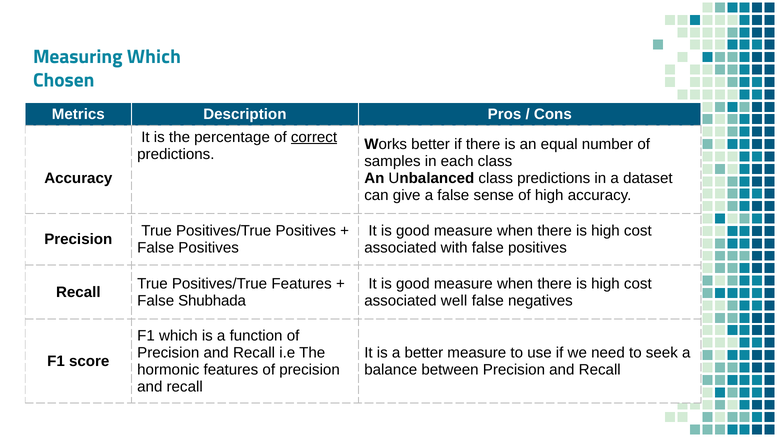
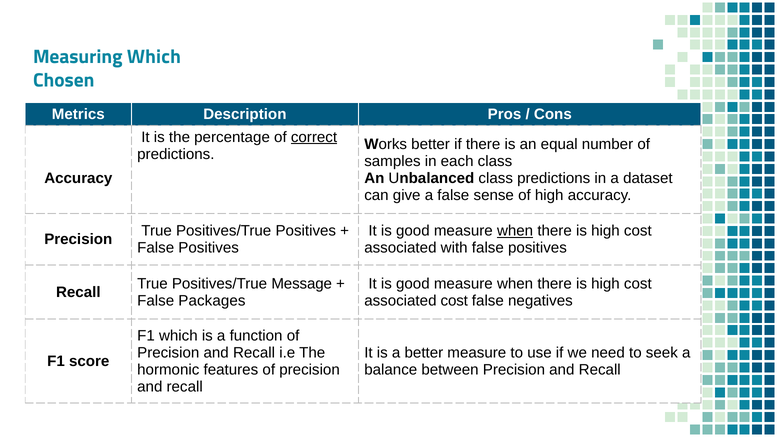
when underline: none -> present (515, 231)
Positives/True Features: Features -> Message (302, 284)
Shubhada: Shubhada -> Packages (212, 301)
associated well: well -> cost (454, 301)
